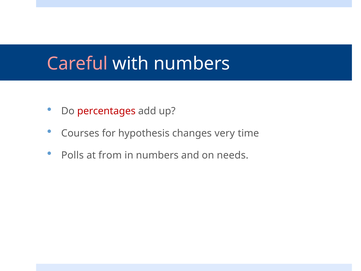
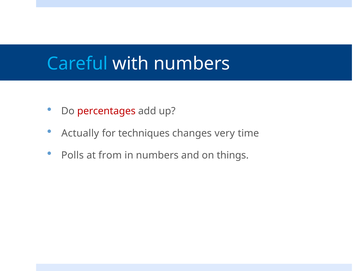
Careful colour: pink -> light blue (77, 64)
Courses: Courses -> Actually (80, 133)
hypothesis: hypothesis -> techniques (144, 133)
needs: needs -> things (233, 155)
